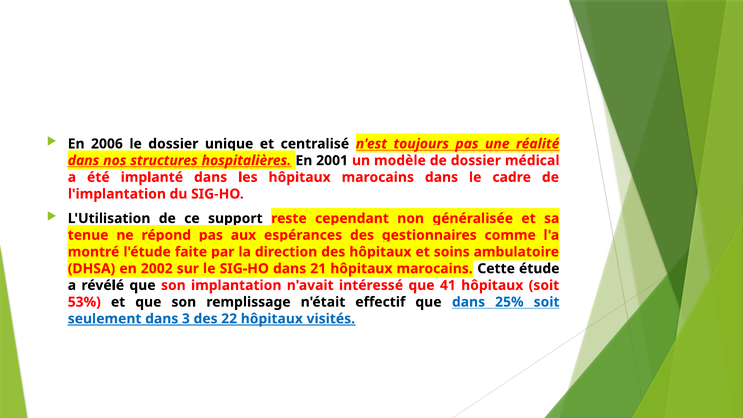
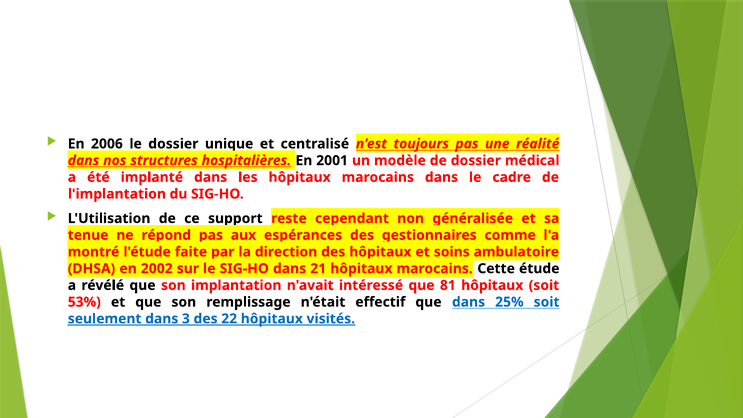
41: 41 -> 81 (448, 285)
